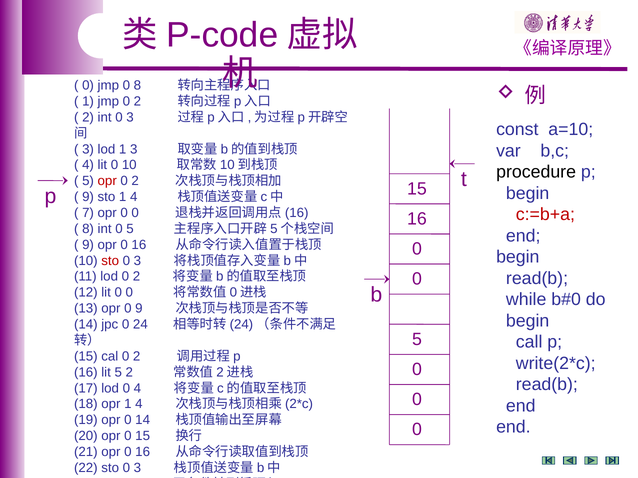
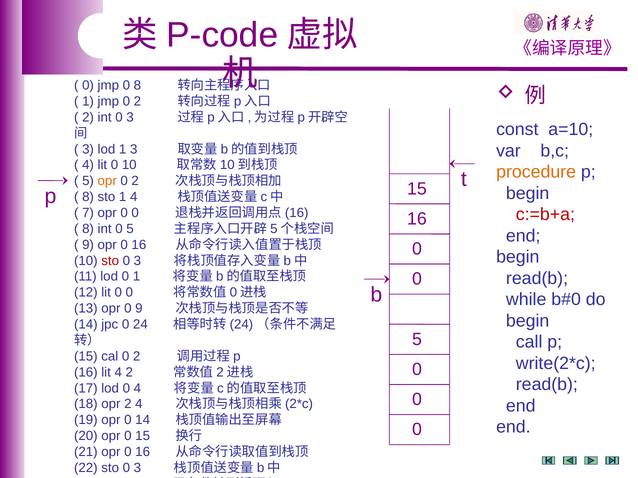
procedure colour: black -> orange (536, 172)
opr colour: red -> orange (107, 181)
9: 9 -> 8 (88, 197)
lod 0 2: 2 -> 1 (136, 277)
lit 5: 5 -> 4 (118, 373)
opr 1: 1 -> 2 (128, 404)
